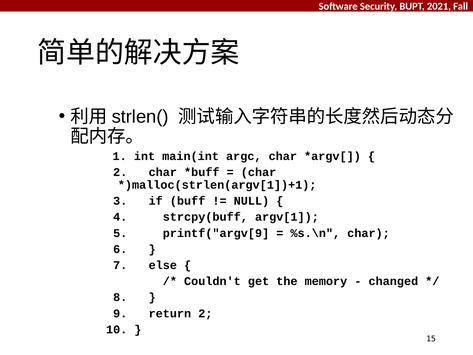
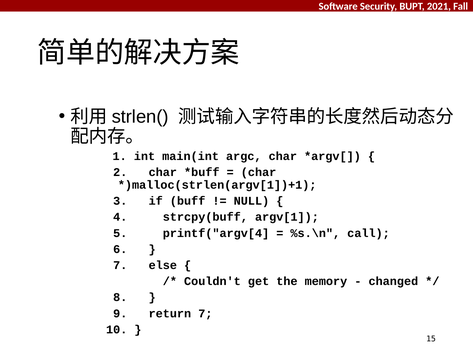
printf("argv[9: printf("argv[9 -> printf("argv[4 (216, 233)
%s.\n char: char -> call (369, 233)
return 2: 2 -> 7 (205, 313)
